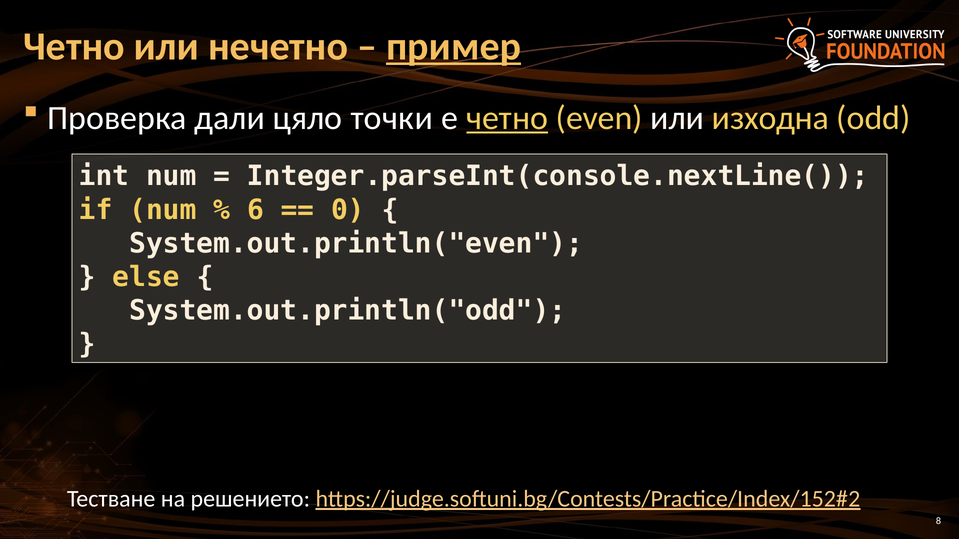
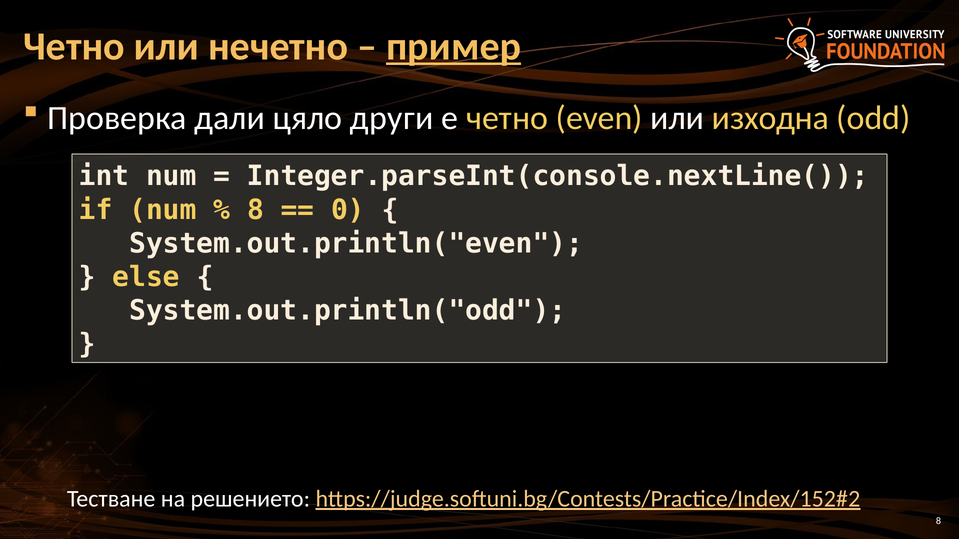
точки: точки -> други (392, 118)
четно underline: present -> none (507, 118)
6: 6 -> 8 (255, 210)
